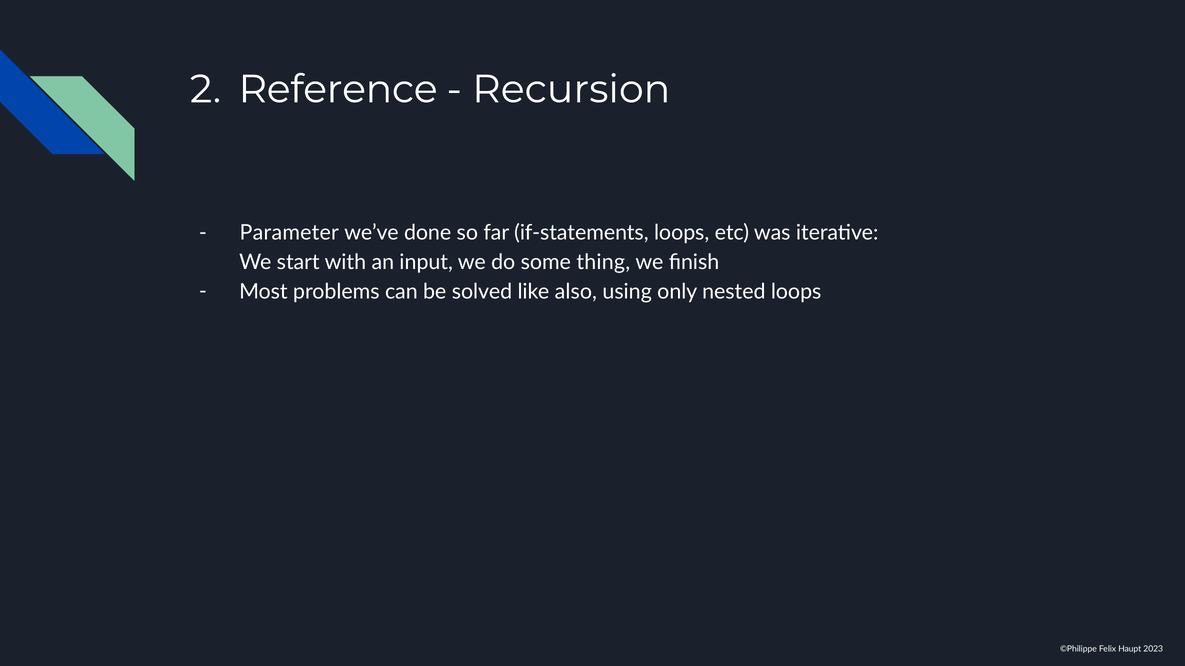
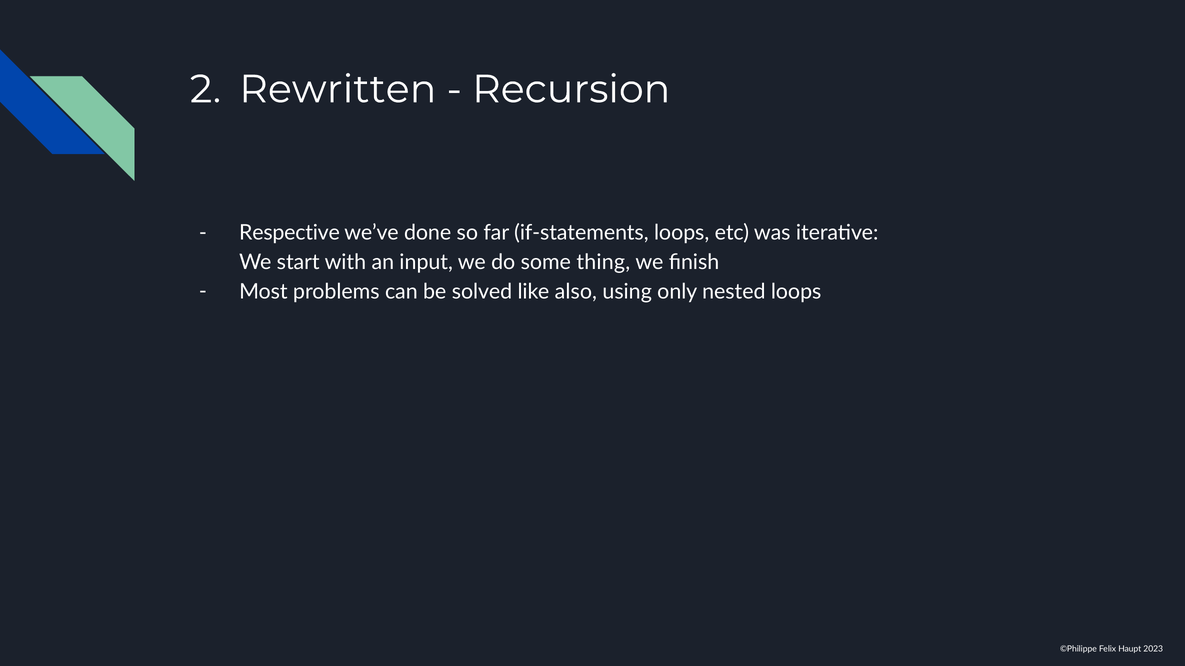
Reference: Reference -> Rewritten (338, 89)
Parameter: Parameter -> Respective (289, 233)
